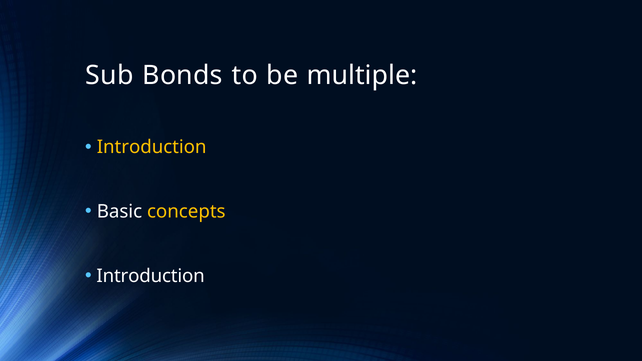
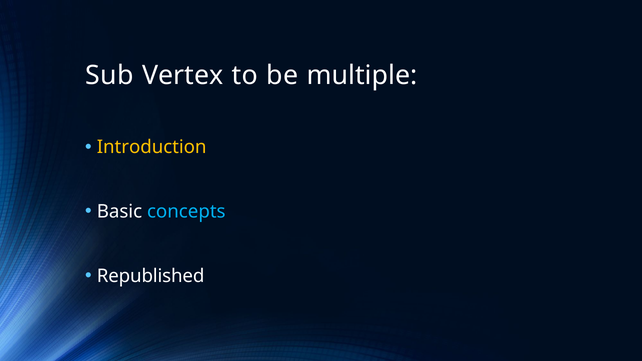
Bonds: Bonds -> Vertex (183, 75)
concepts colour: yellow -> light blue (186, 212)
Introduction: Introduction -> Republished (151, 276)
